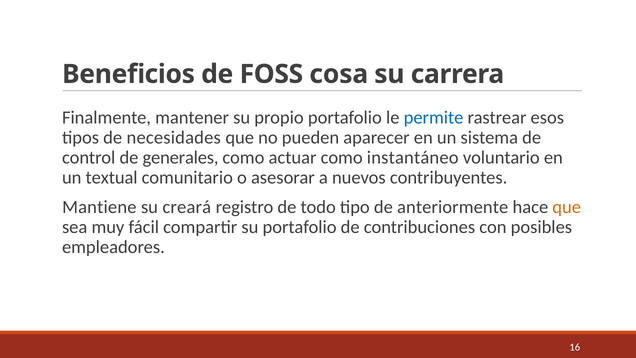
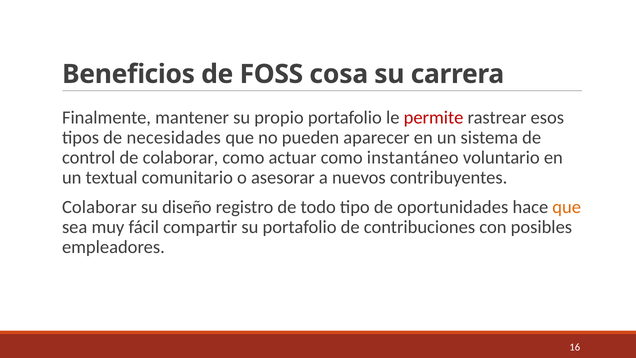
permite colour: blue -> red (434, 118)
de generales: generales -> colaborar (181, 158)
Mantiene: Mantiene -> Colaborar (99, 207)
creará: creará -> diseño (187, 207)
anteriormente: anteriormente -> oportunidades (453, 207)
